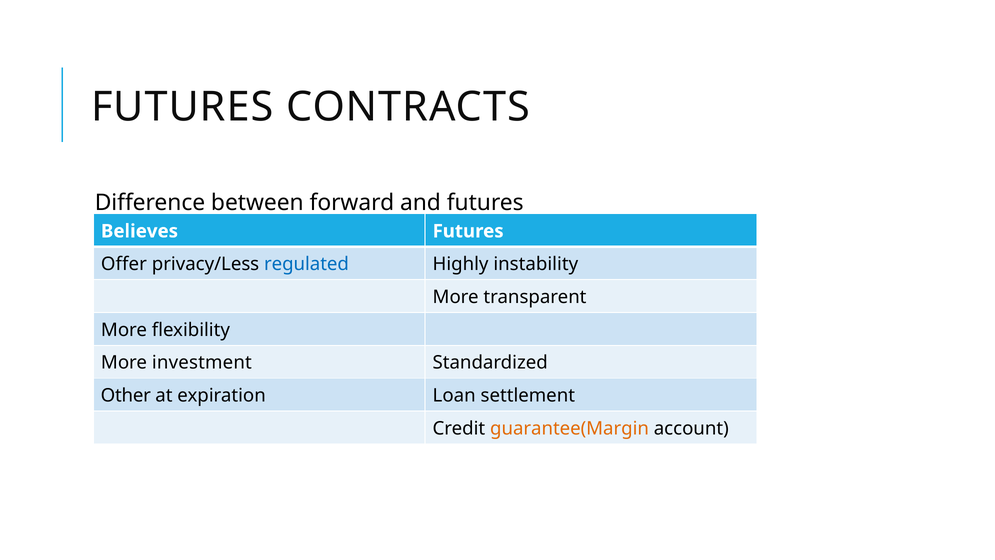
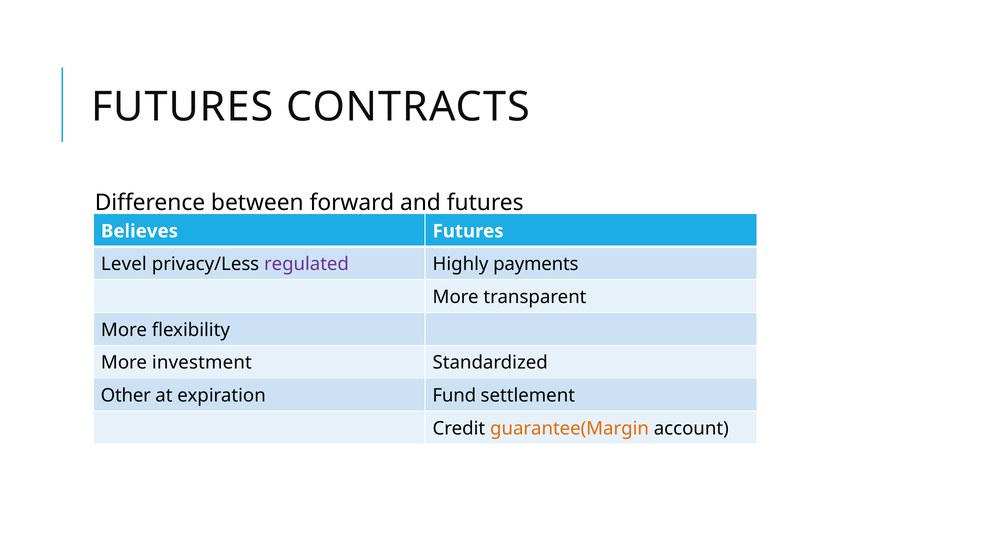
Offer: Offer -> Level (124, 264)
regulated colour: blue -> purple (306, 264)
instability: instability -> payments (536, 264)
Loan: Loan -> Fund (454, 395)
